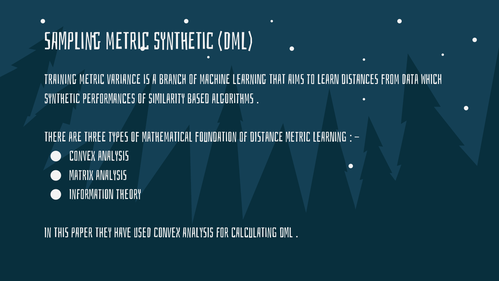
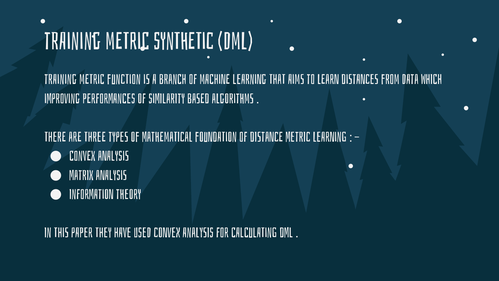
Sampling: Sampling -> Training (73, 42)
variance: variance -> function (124, 80)
synthetic: synthetic -> improving (62, 99)
